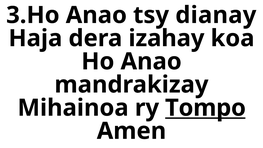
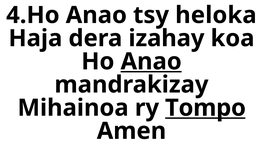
3.Ho: 3.Ho -> 4.Ho (33, 15)
dianay: dianay -> heloka (216, 15)
Anao underline: none -> present (151, 61)
